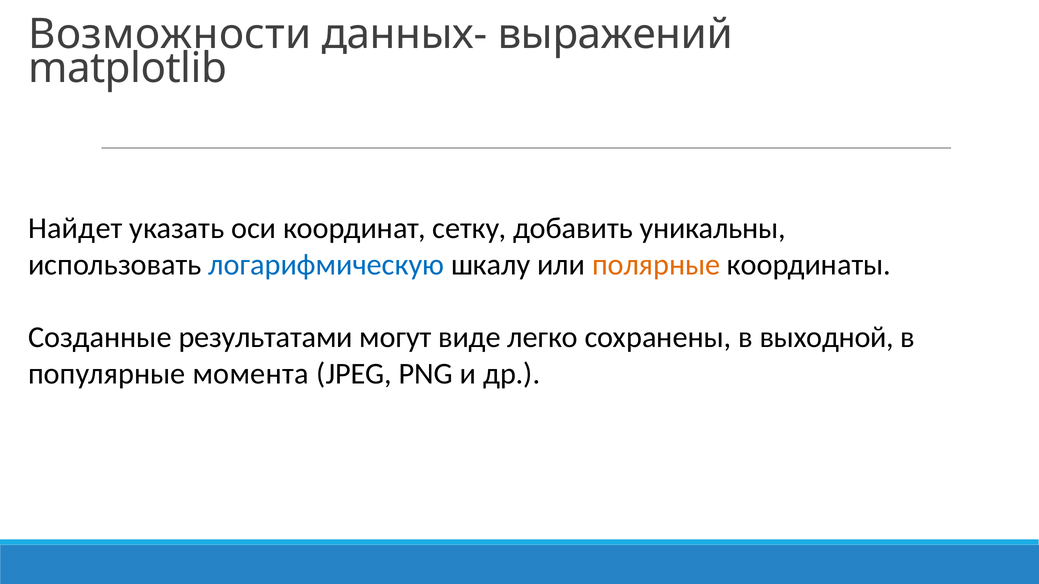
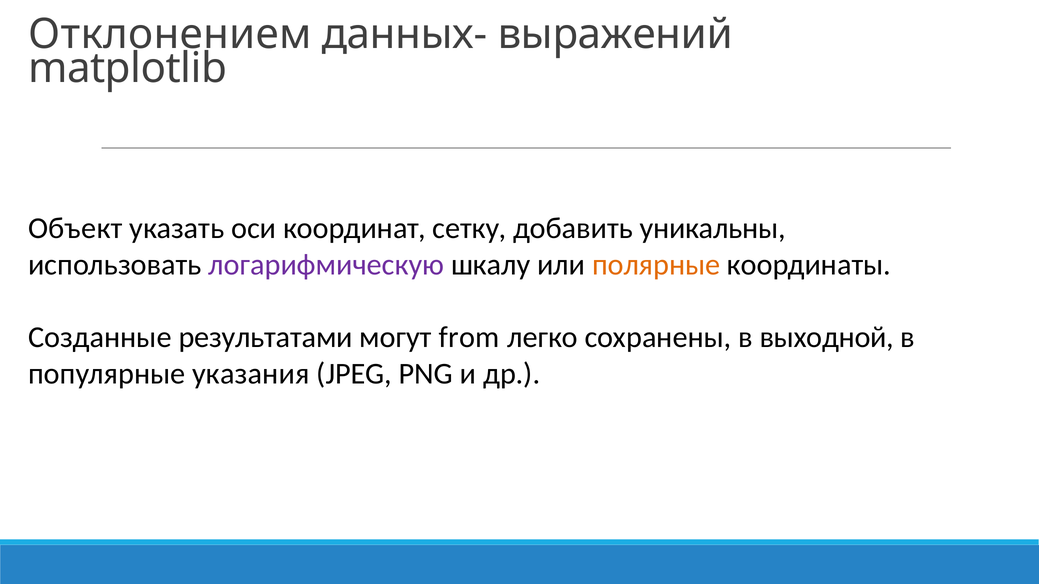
Возможности: Возможности -> Отклонением (170, 34)
Найдет: Найдет -> Объект (75, 228)
логарифмическую colour: blue -> purple (326, 265)
виде: виде -> from (469, 338)
момента: момента -> указания (251, 374)
